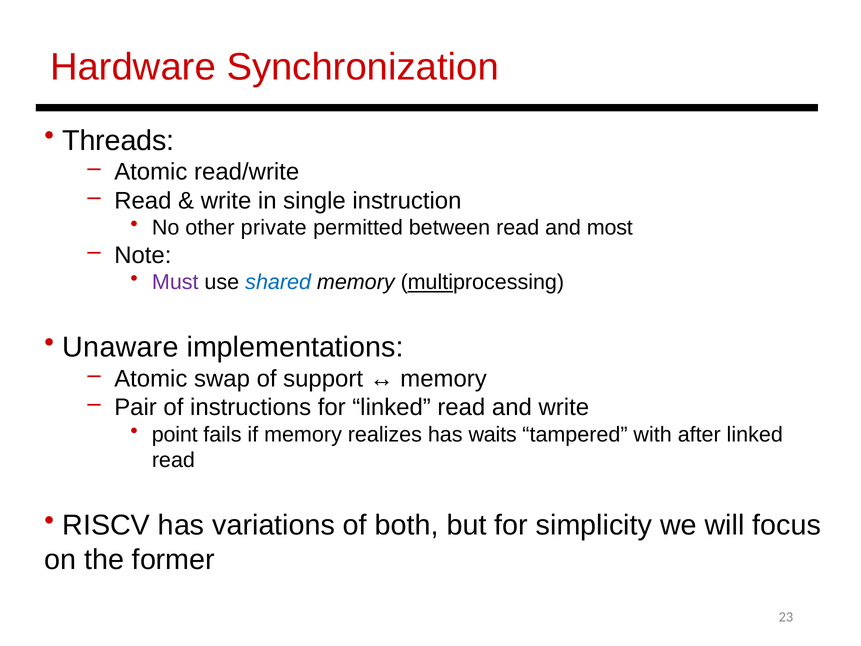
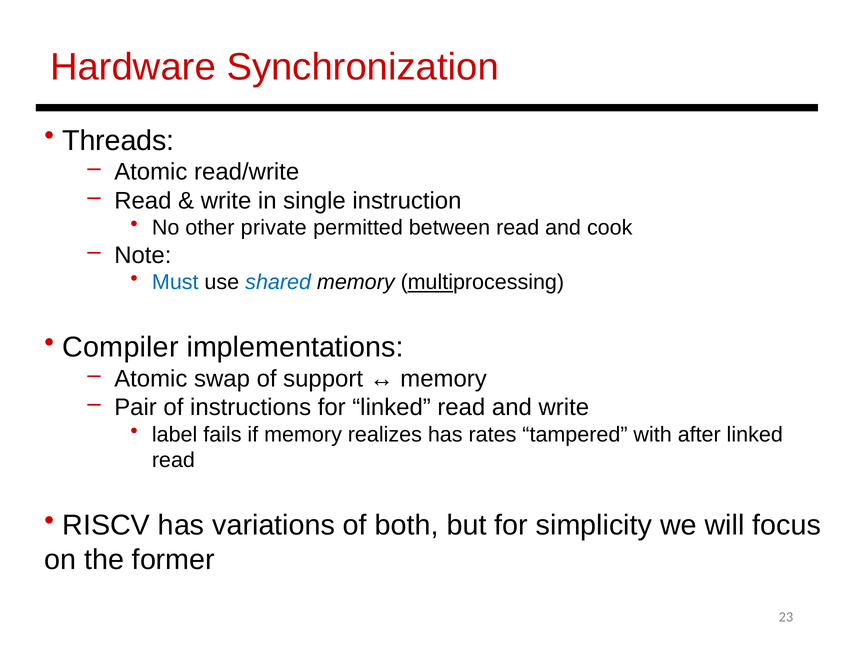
most: most -> cook (610, 228)
Must colour: purple -> blue (175, 282)
Unaware: Unaware -> Compiler (120, 347)
point: point -> label (175, 434)
waits: waits -> rates (492, 434)
